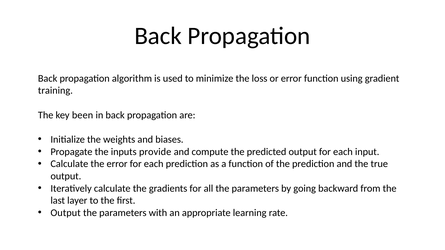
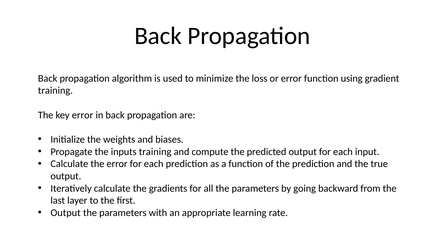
key been: been -> error (83, 115)
inputs provide: provide -> training (155, 152)
